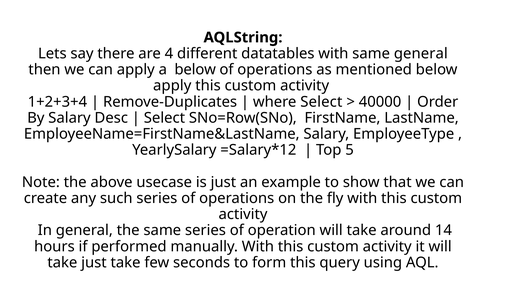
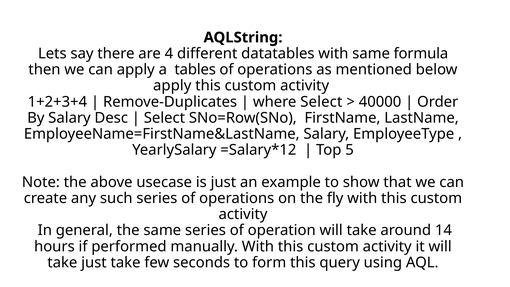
same general: general -> formula (421, 54)
a below: below -> tables (195, 70)
